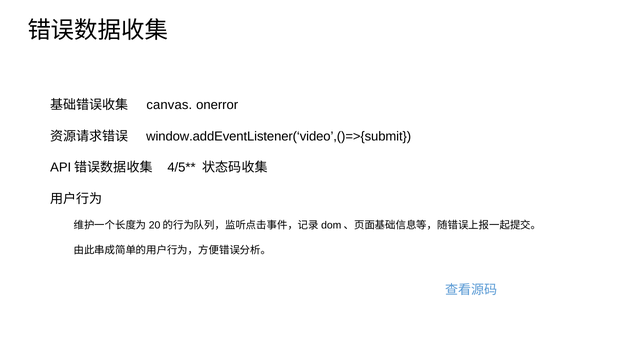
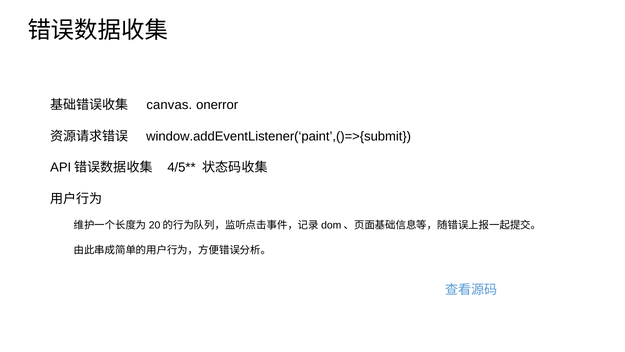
window.addEventListener(‘video’,()=>{submit: window.addEventListener(‘video’,()=>{submit -> window.addEventListener(‘paint’,()=>{submit (279, 136)
